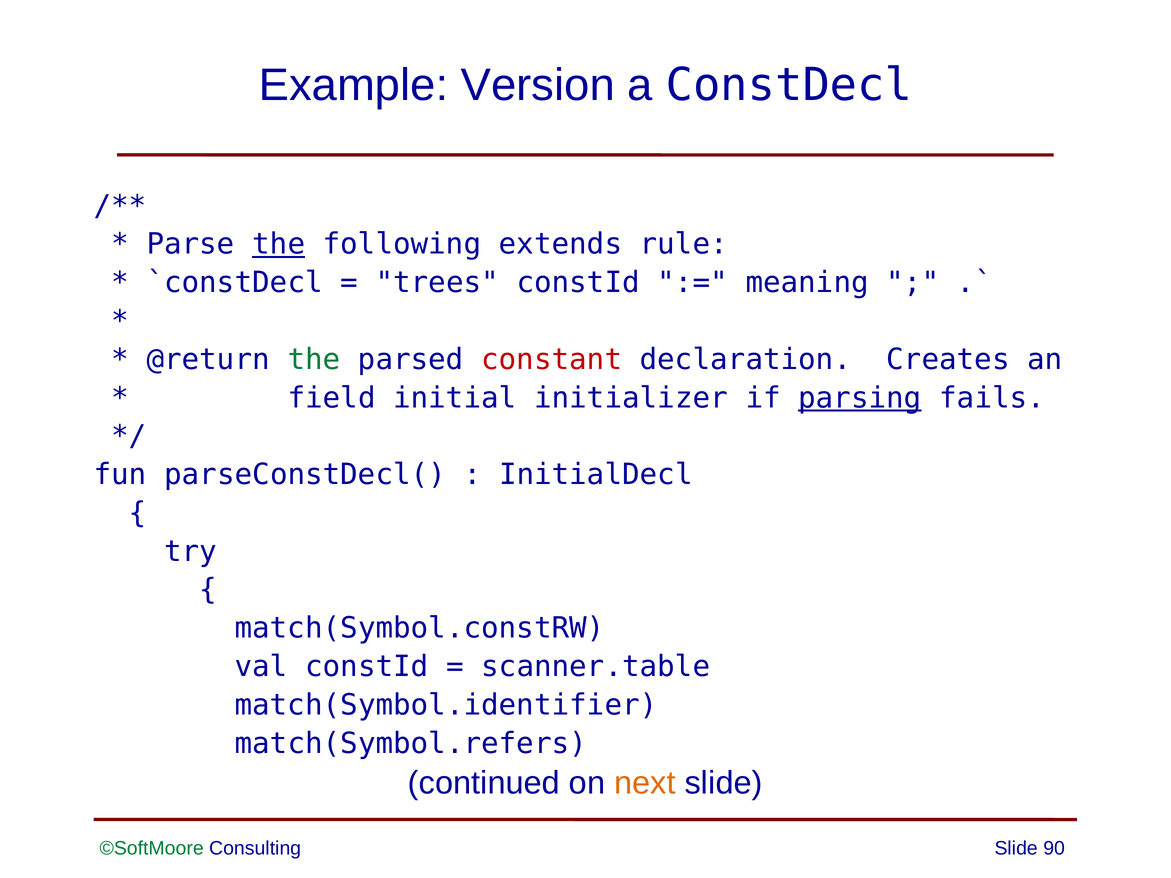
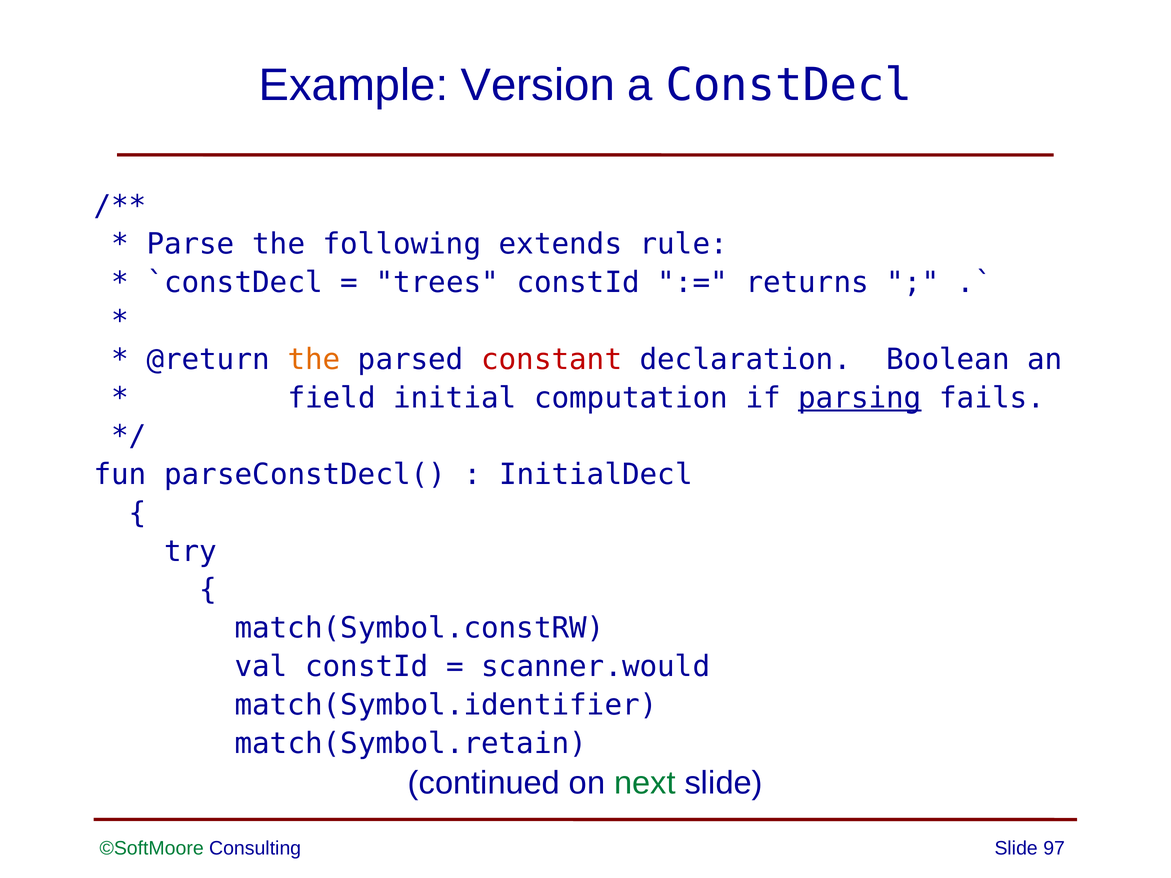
the underline: present -> none (279, 244)
meaning: meaning -> returns (807, 283)
the colour: green -> orange (314, 360)
Creates: Creates -> Boolean (948, 360)
initializer: initializer -> computation (631, 398)
scanner.table: scanner.table -> scanner.would (596, 667)
match(Symbol.refers: match(Symbol.refers -> match(Symbol.retain (411, 744)
next colour: orange -> green (645, 783)
90: 90 -> 97 (1054, 848)
